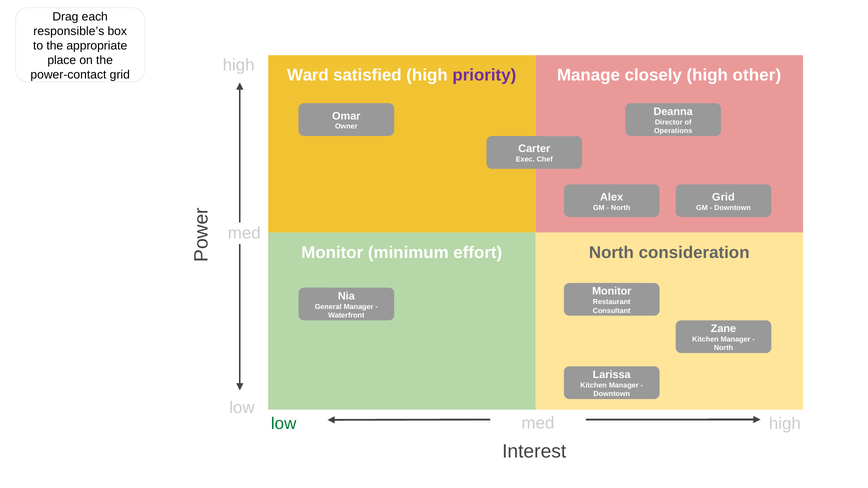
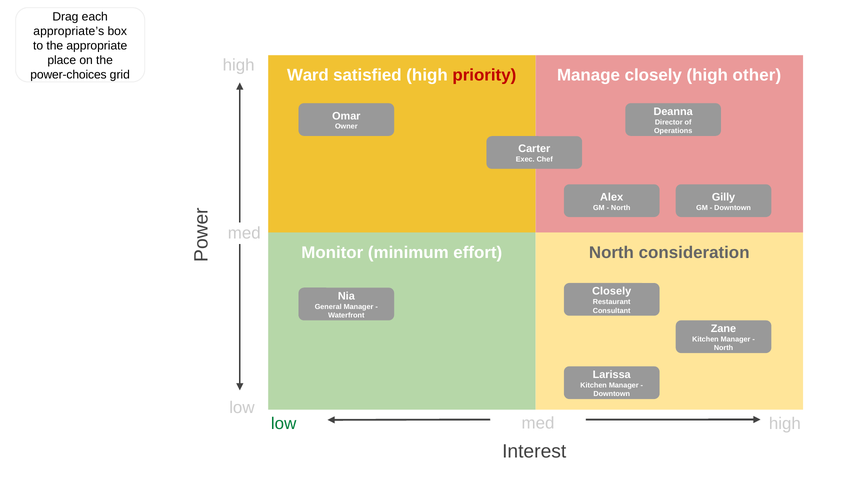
responsible’s: responsible’s -> appropriate’s (69, 31)
priority colour: purple -> red (484, 75)
power-contact: power-contact -> power-choices (68, 75)
Grid: Grid -> Gilly (724, 197)
Monitor: Monitor -> Closely (612, 292)
